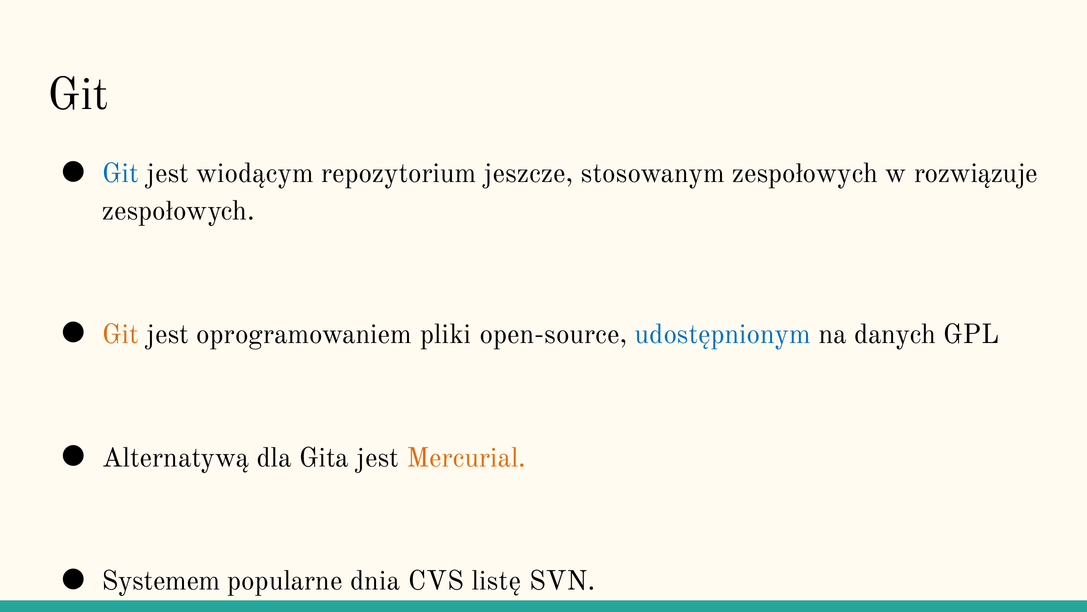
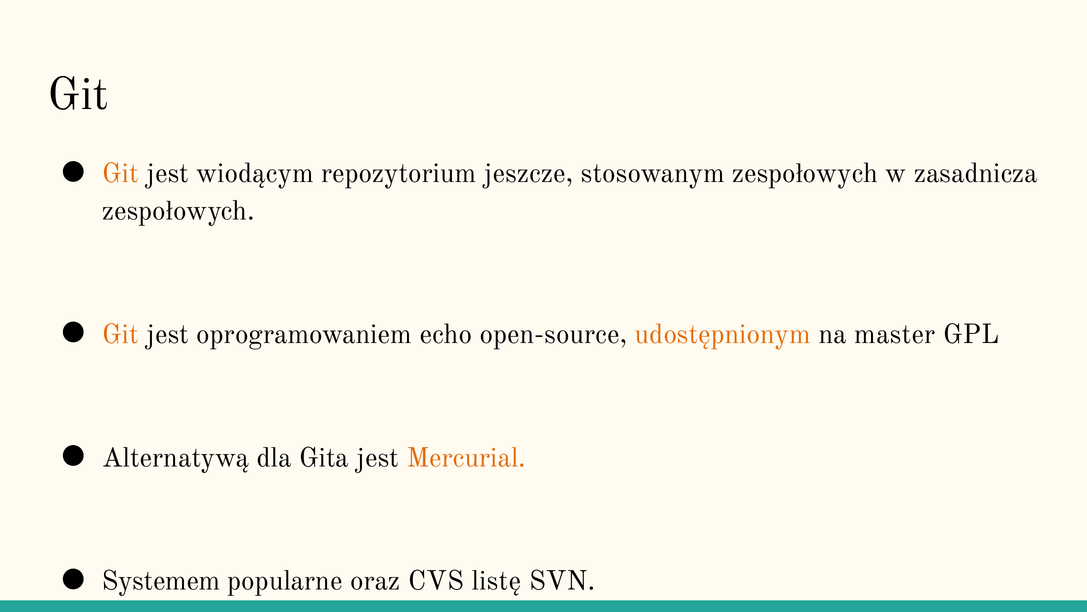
Git colour: blue -> orange (120, 173)
rozwiązuje: rozwiązuje -> zasadnicza (976, 173)
pliki: pliki -> echo (446, 334)
udostępnionym colour: blue -> orange (723, 334)
danych: danych -> master (895, 334)
dnia: dnia -> oraz (375, 580)
